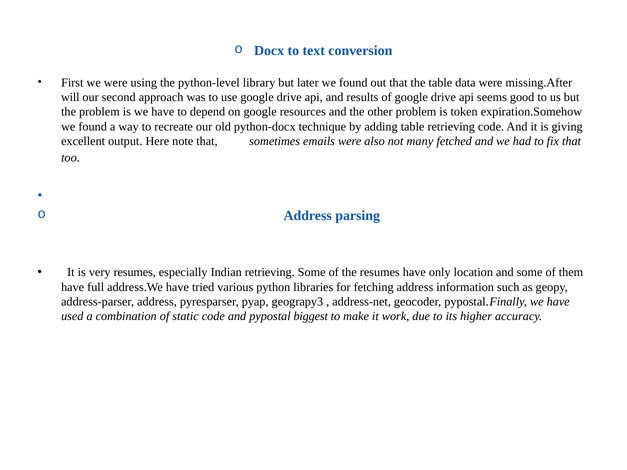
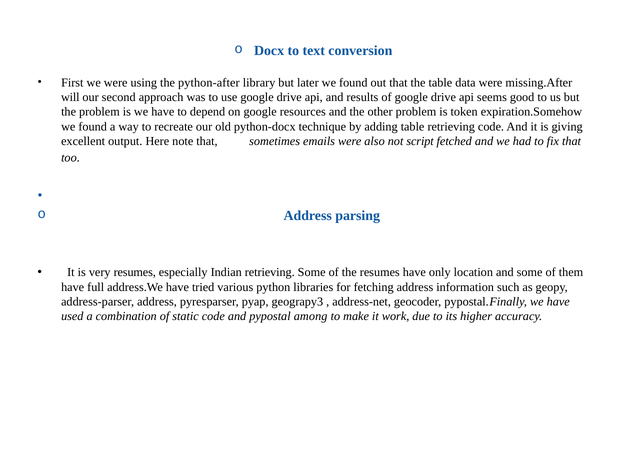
python-level: python-level -> python-after (209, 83)
many: many -> script (420, 141)
biggest: biggest -> among (311, 316)
